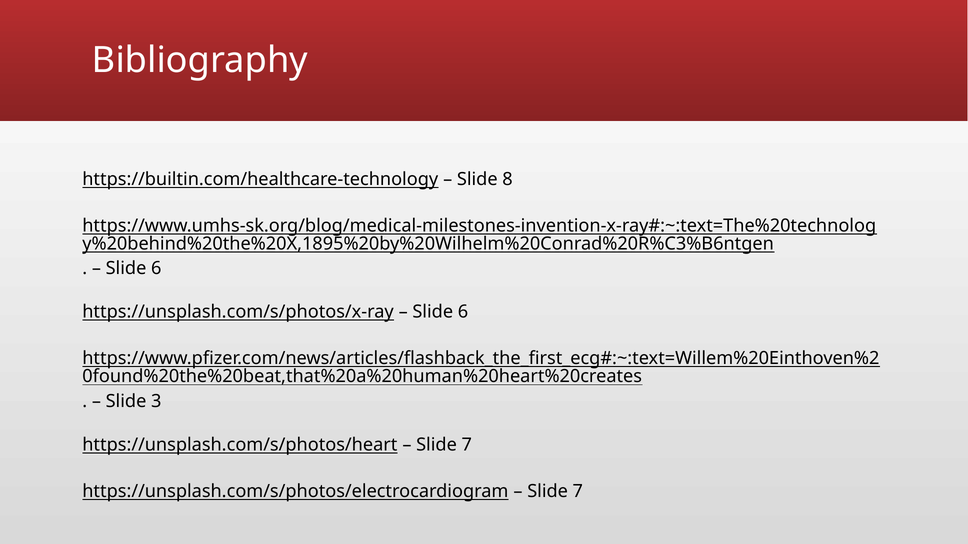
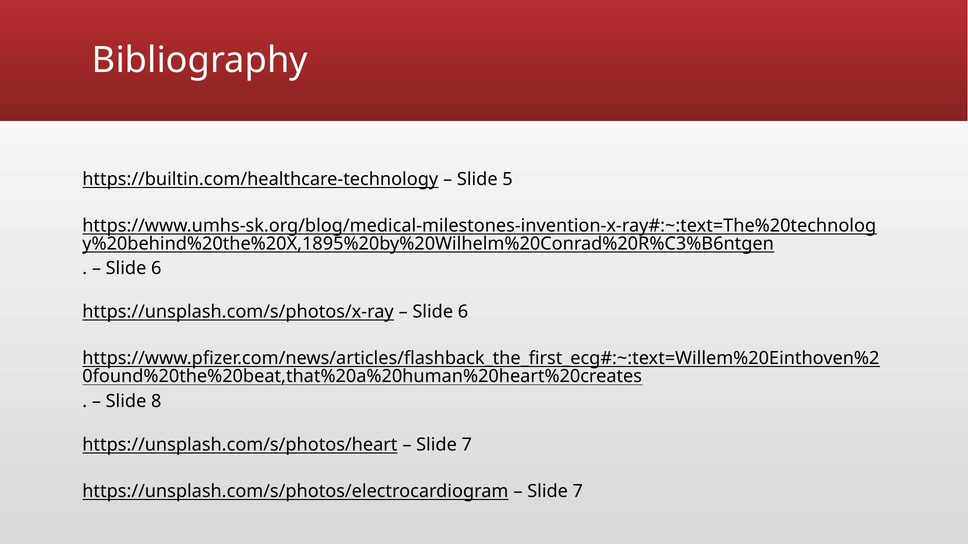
8: 8 -> 5 (508, 179)
3: 3 -> 8 (156, 402)
